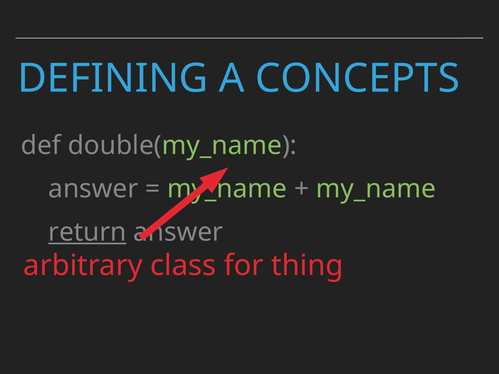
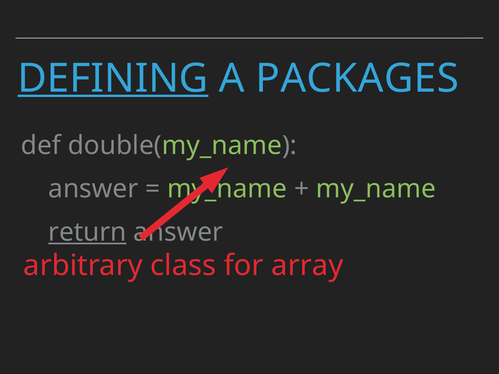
DEFINING underline: none -> present (113, 79)
CONCEPTS: CONCEPTS -> PACKAGES (357, 79)
thing: thing -> array (307, 266)
